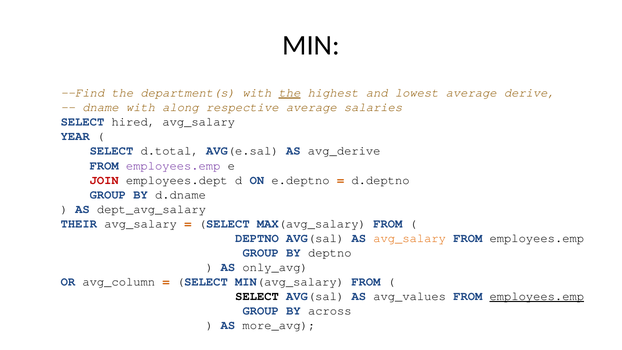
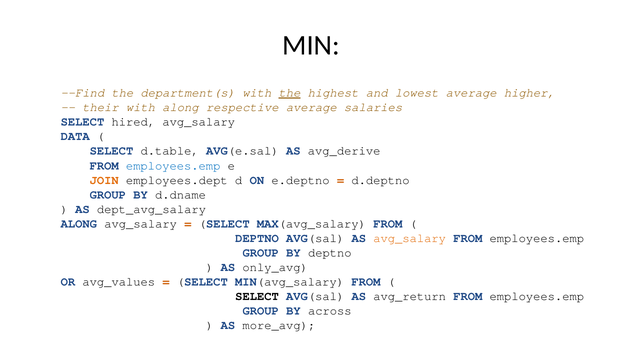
derive: derive -> higher (529, 93)
dname: dname -> their (101, 107)
YEAR: YEAR -> DATA (75, 136)
d.total: d.total -> d.table (170, 151)
employees.emp colour: purple -> blue (173, 165)
JOIN colour: red -> orange (104, 180)
THEIR: THEIR -> ALONG (79, 224)
avg_column: avg_column -> avg_values (119, 282)
avg_values: avg_values -> avg_return (410, 296)
employees.emp underline: present -> none (537, 296)
